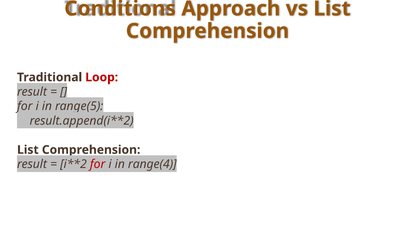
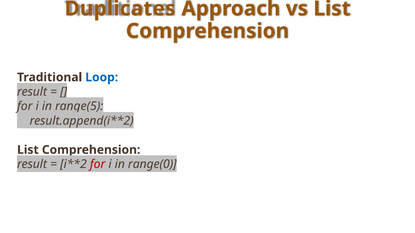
Conditions: Conditions -> Duplicates (120, 9)
Loop colour: red -> blue (102, 77)
range(4: range(4 -> range(0 (152, 165)
